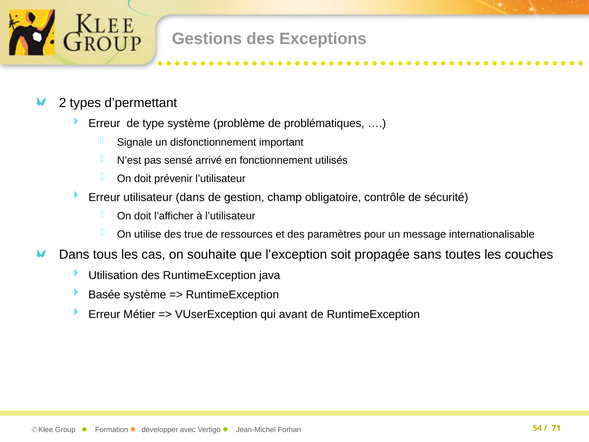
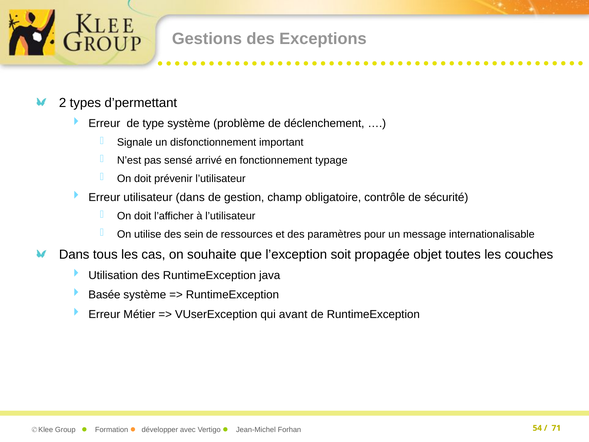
problématiques: problématiques -> déclenchement (324, 123)
utilisés: utilisés -> typage (331, 160)
true: true -> sein (194, 234)
sans: sans -> objet (427, 254)
